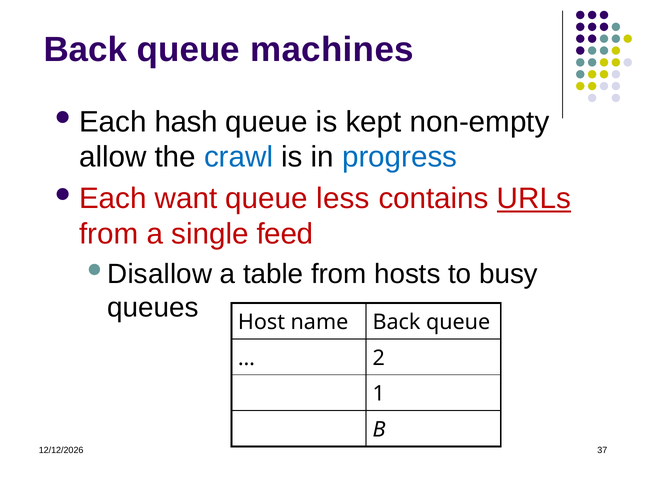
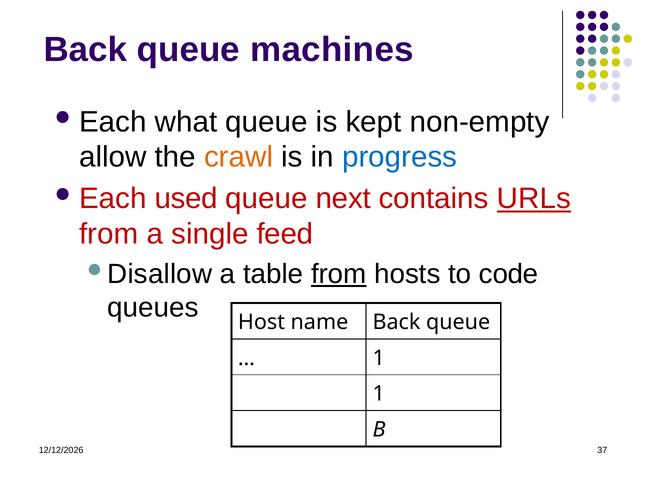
hash: hash -> what (186, 122)
crawl colour: blue -> orange (239, 157)
want: want -> used (186, 199)
less: less -> next (343, 199)
from underline: none -> present (339, 274)
busy: busy -> code (509, 274)
2: 2 -> 1 (379, 358)
